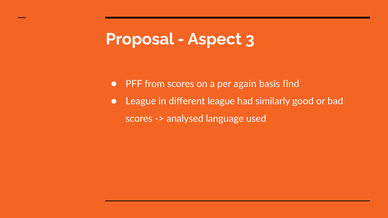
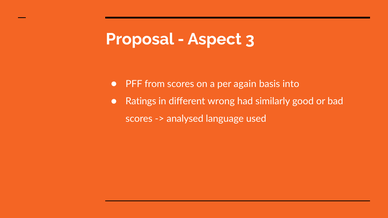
find: find -> into (291, 84)
League: League -> Ratings (141, 101)
different league: league -> wrong (221, 101)
